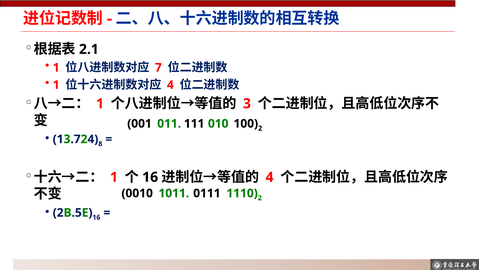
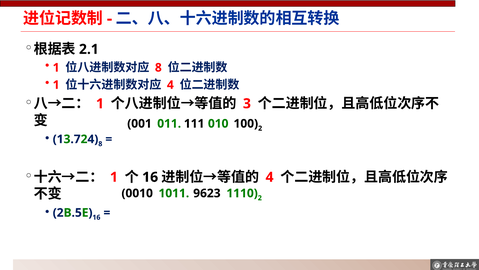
7: 7 -> 8 (158, 67)
0111: 0111 -> 9623 (207, 193)
